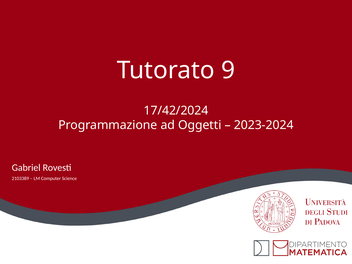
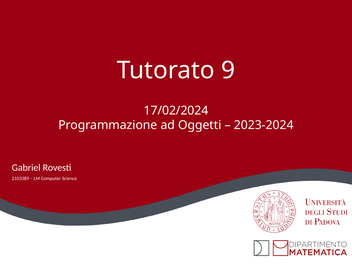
17/42/2024: 17/42/2024 -> 17/02/2024 (176, 111)
